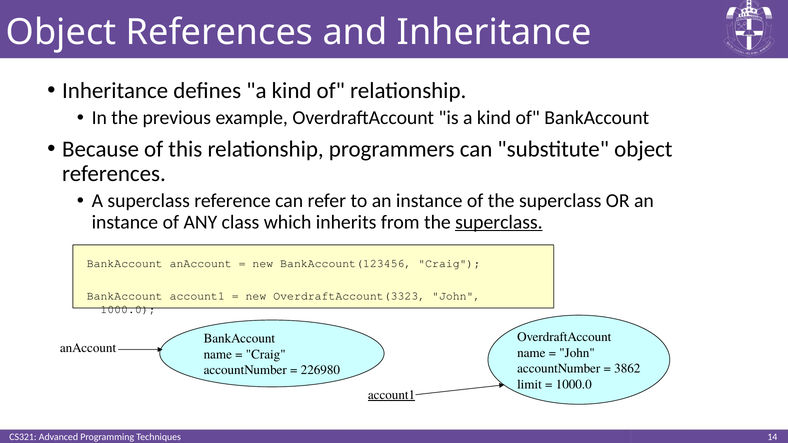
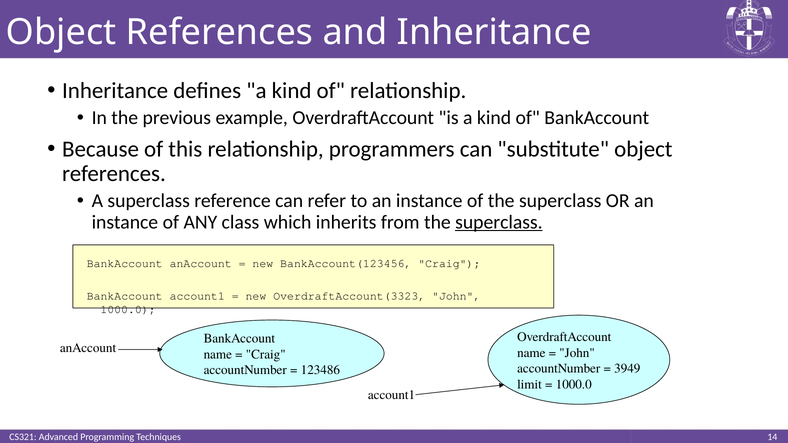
3862: 3862 -> 3949 (627, 369)
226980: 226980 -> 123486 (320, 370)
account1 underline: present -> none (392, 395)
